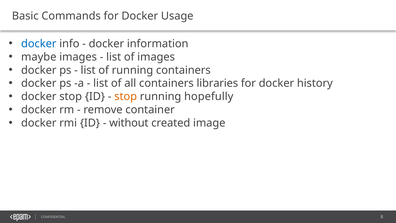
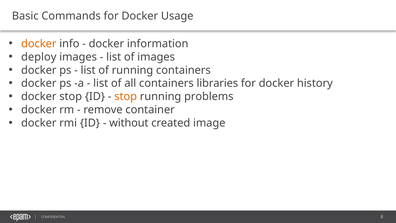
docker colour: blue -> orange (39, 44)
maybe: maybe -> deploy (39, 57)
hopefully: hopefully -> problems (209, 96)
